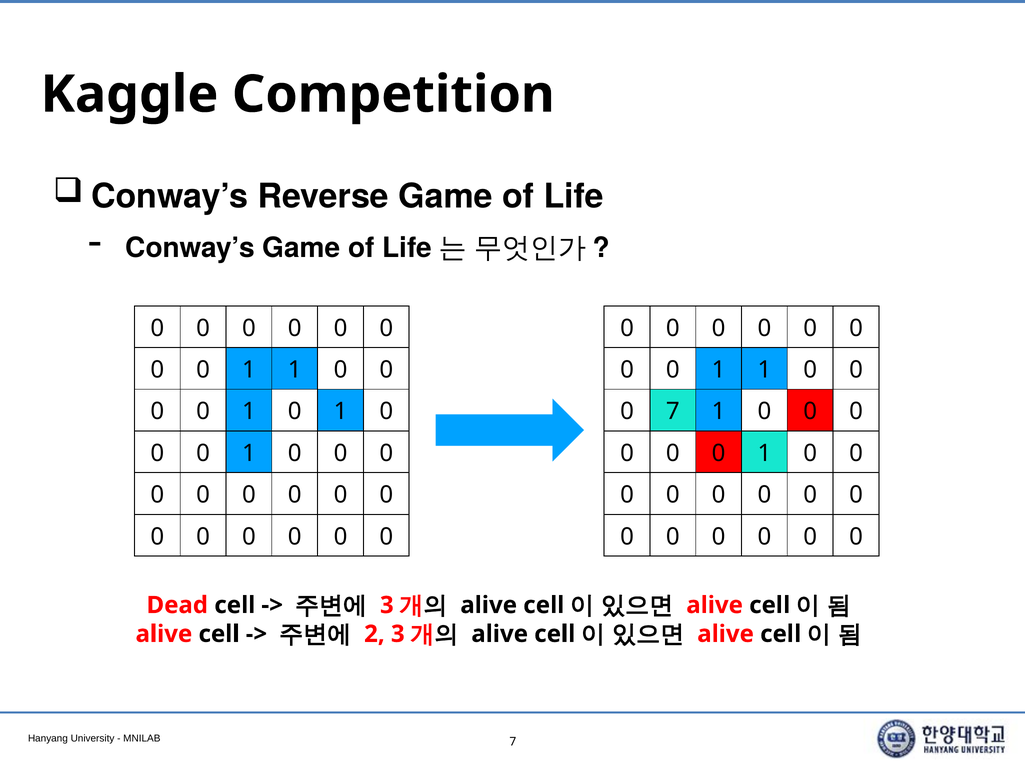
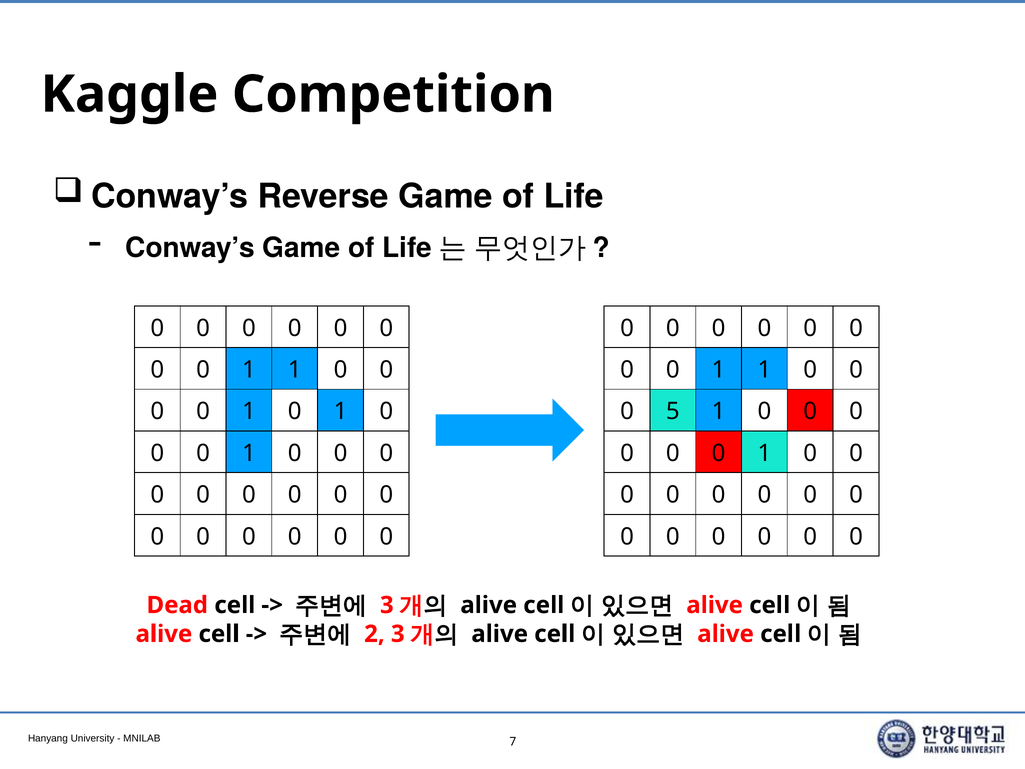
0 7: 7 -> 5 (673, 411)
